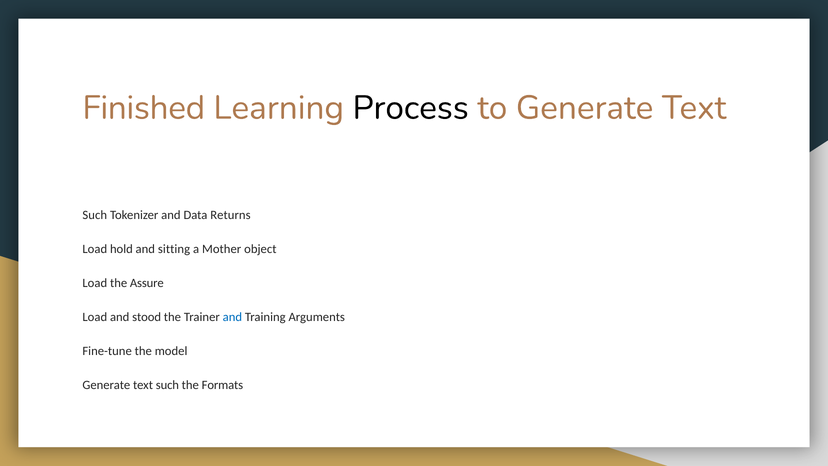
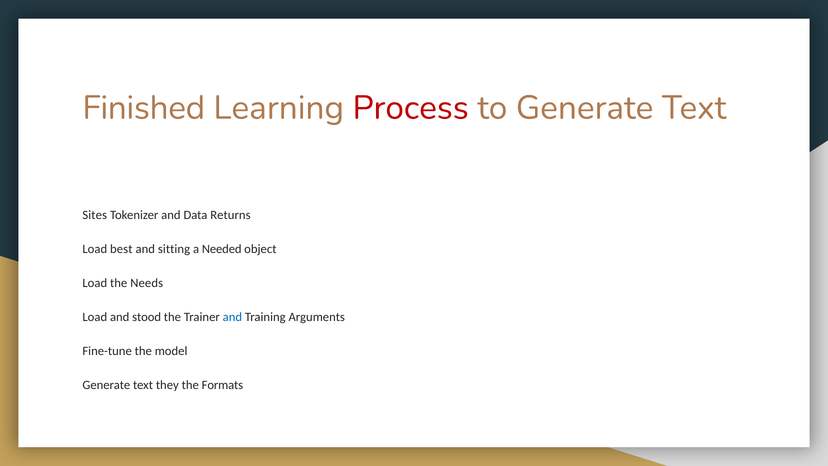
Process colour: black -> red (411, 108)
Such: Such -> Sites (95, 215)
hold: hold -> best (121, 249)
Mother: Mother -> Needed (222, 249)
Assure: Assure -> Needs (147, 283)
such: such -> they (167, 385)
